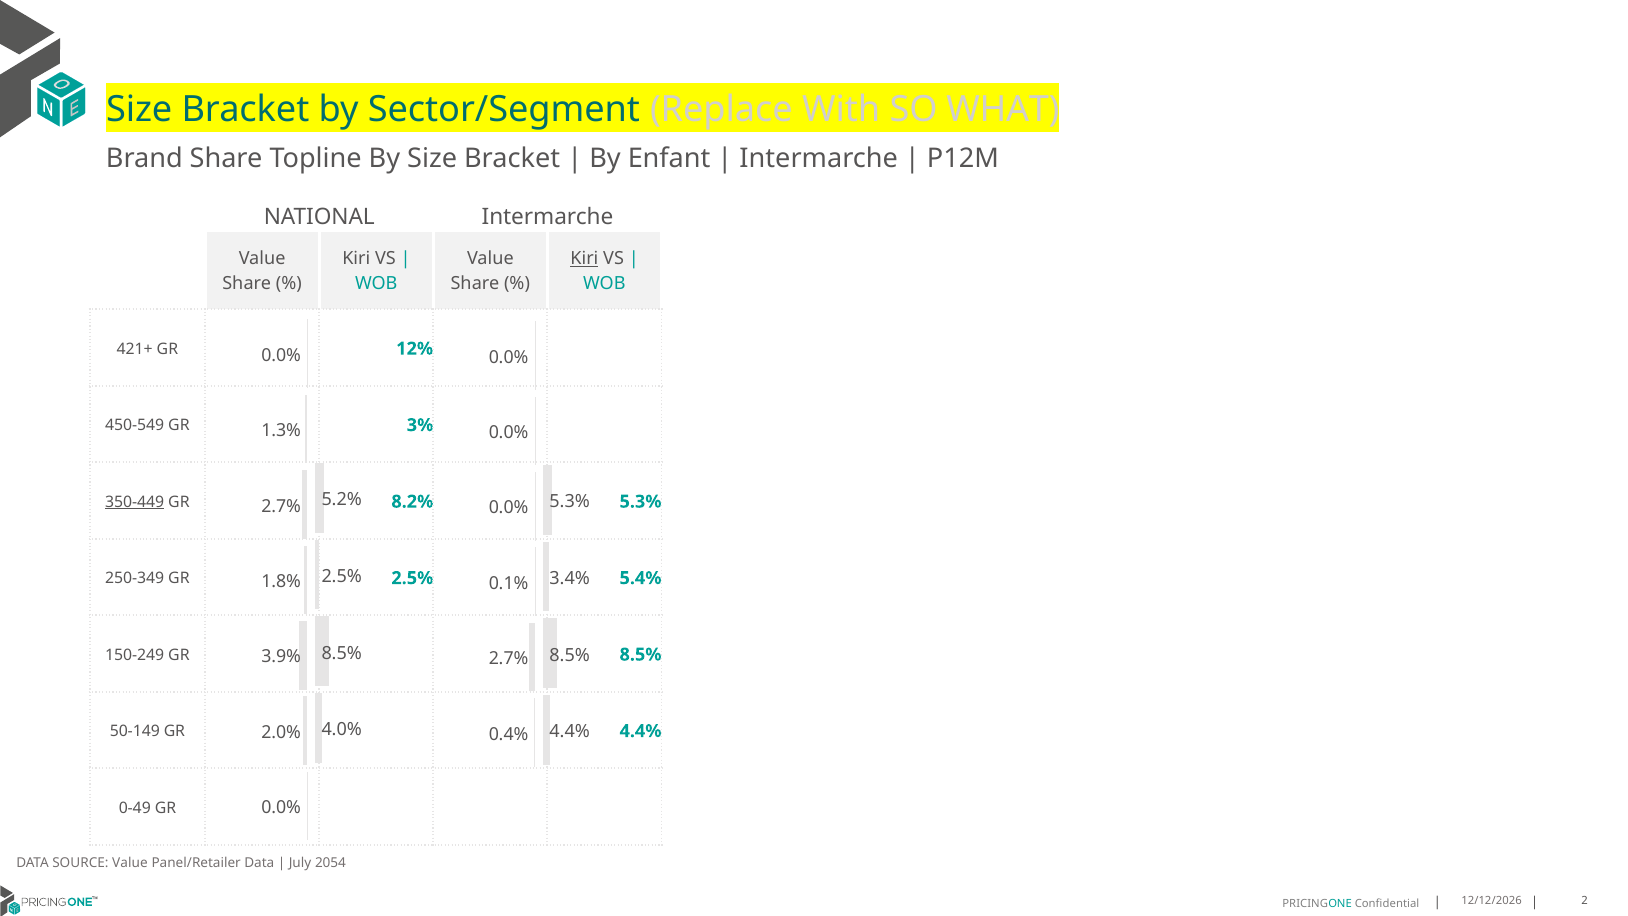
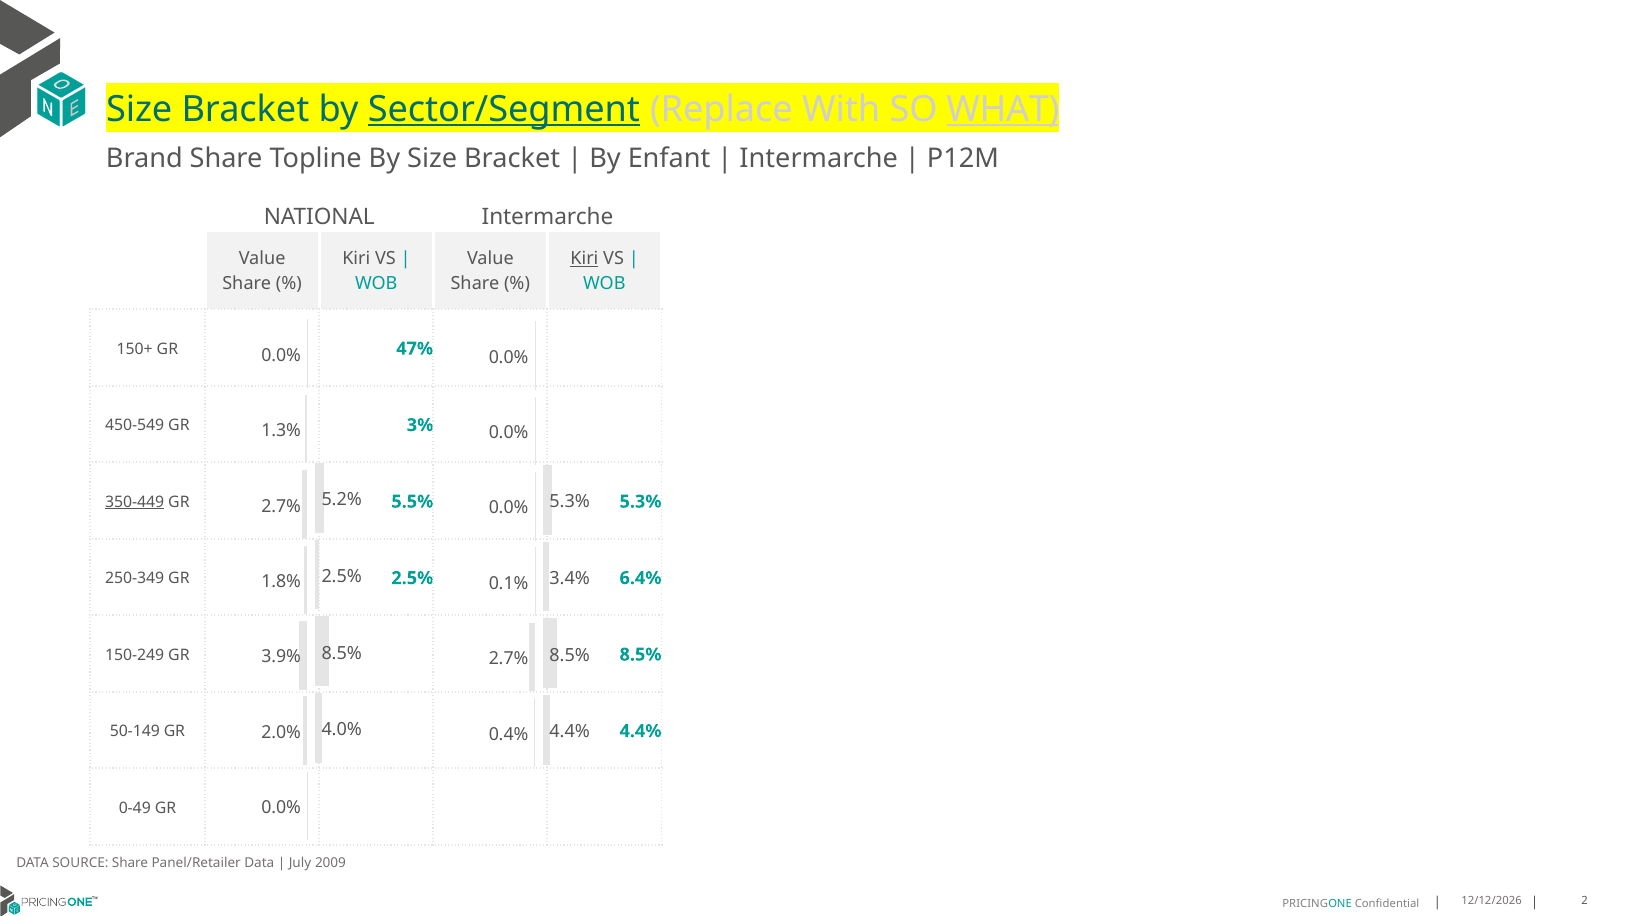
Sector/Segment underline: none -> present (504, 109)
WHAT underline: none -> present (1003, 109)
421+: 421+ -> 150+ (135, 349)
12%: 12% -> 47% (415, 349)
8.2%: 8.2% -> 5.5% (412, 502)
5.4%: 5.4% -> 6.4% (641, 578)
SOURCE Value: Value -> Share (130, 863)
2054: 2054 -> 2009 (330, 863)
